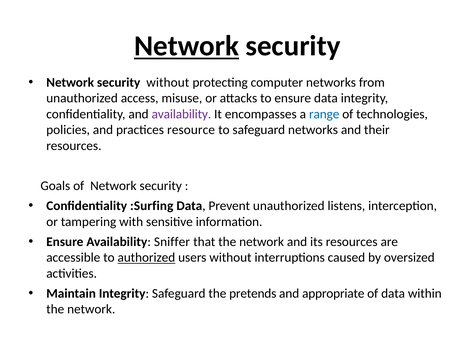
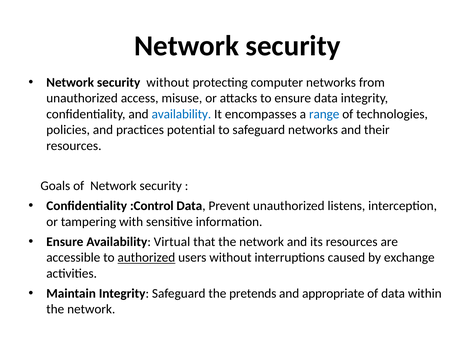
Network underline: present -> none (187, 46)
availability colour: purple -> blue (181, 114)
resource: resource -> potential (191, 130)
:Surfing: :Surfing -> :Control (152, 206)
Sniffer: Sniffer -> Virtual (172, 242)
oversized: oversized -> exchange (409, 258)
